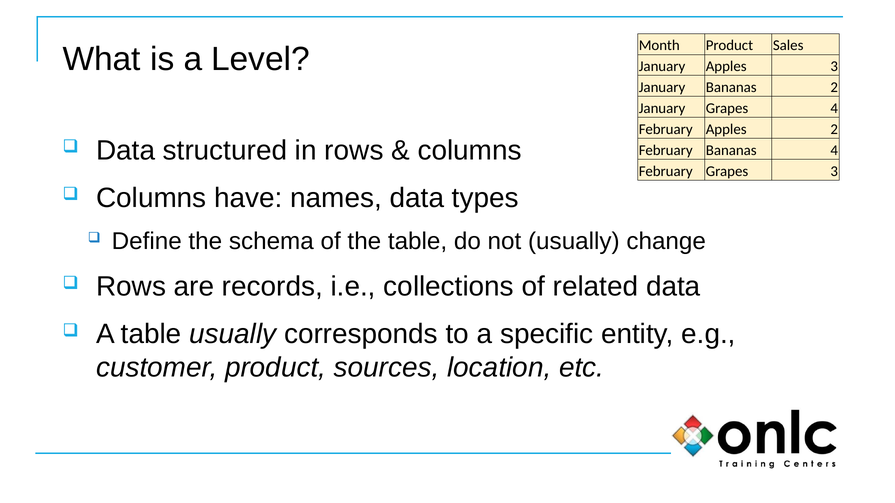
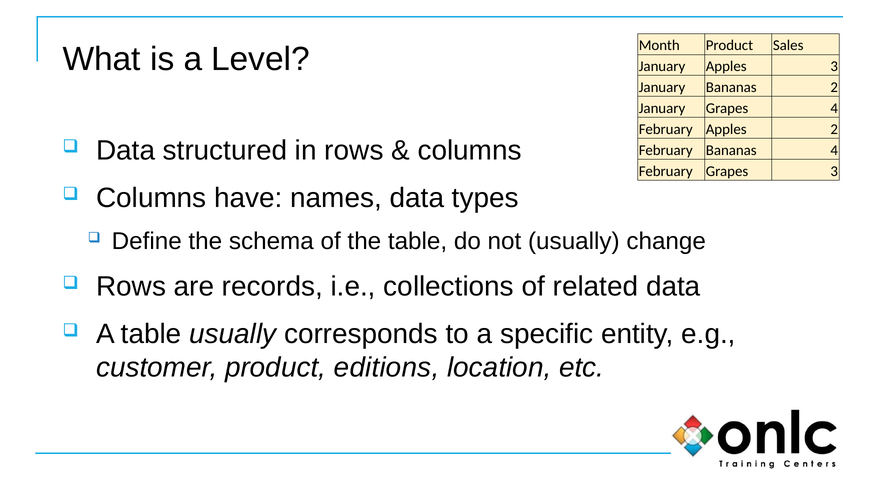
sources: sources -> editions (387, 368)
